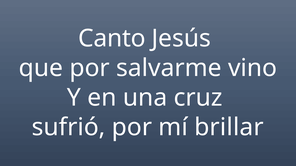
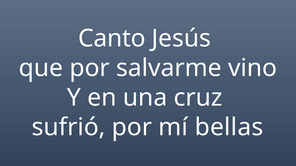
brillar: brillar -> bellas (229, 128)
